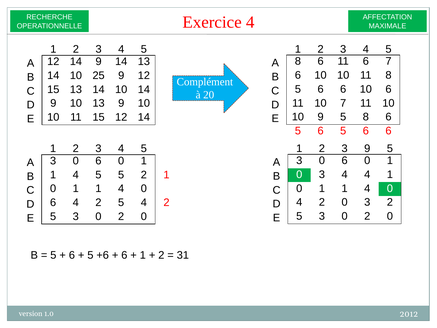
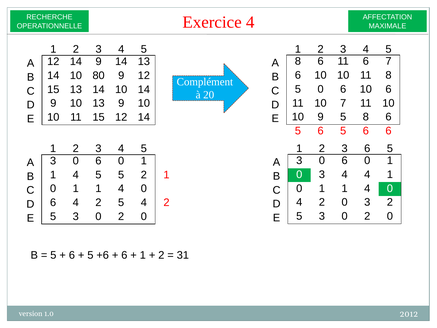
25: 25 -> 80 (99, 75)
C 5 6: 6 -> 0 (321, 89)
3 9: 9 -> 6 (367, 148)
